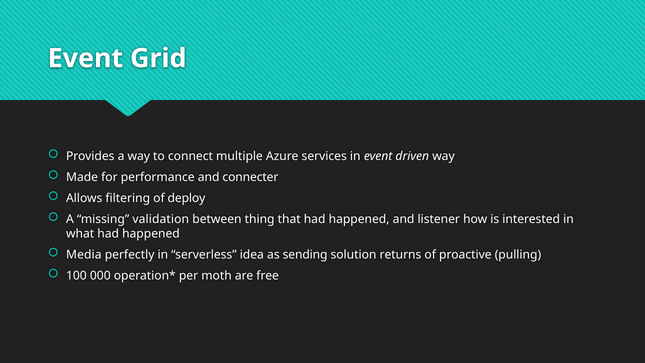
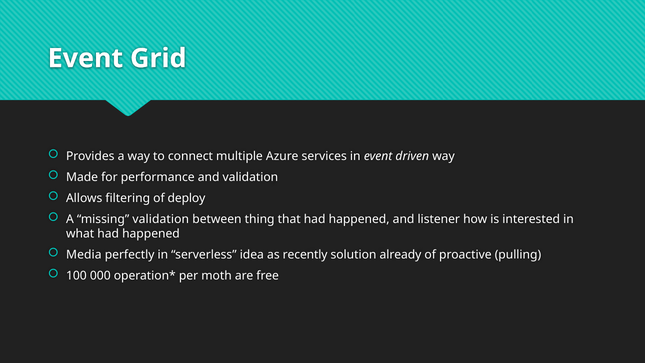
and connecter: connecter -> validation (250, 177)
sending: sending -> recently (305, 254)
returns: returns -> already (400, 254)
